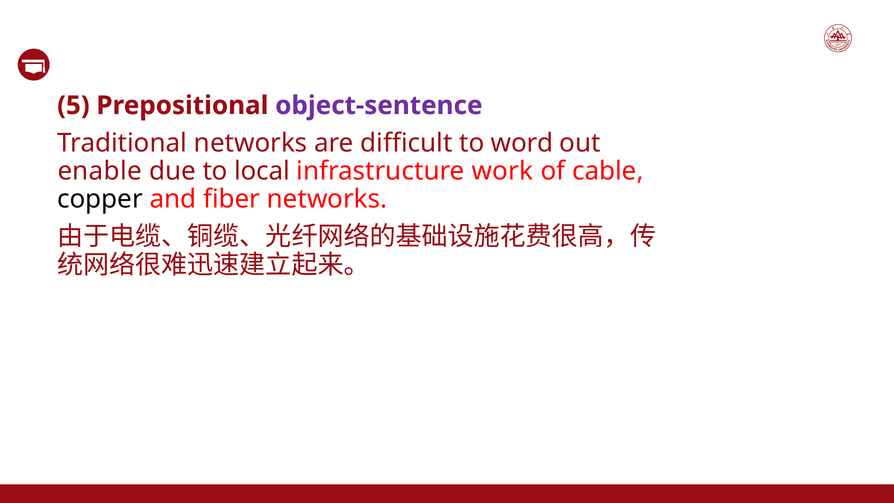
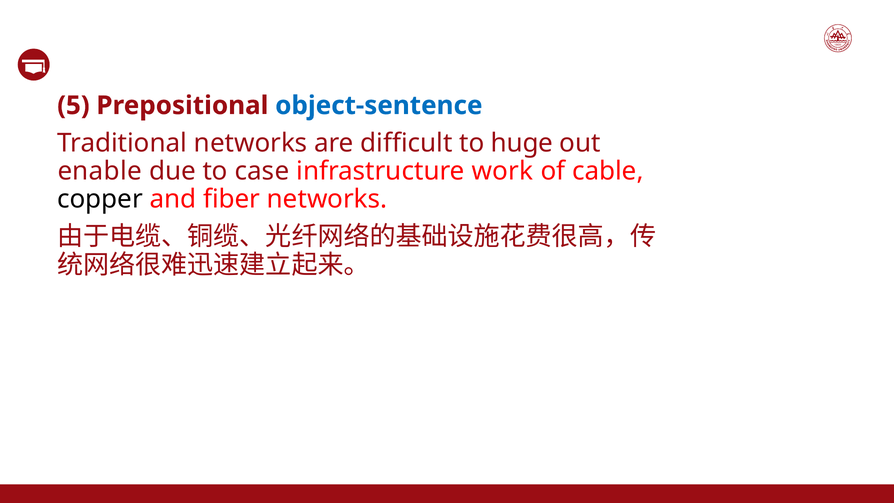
object-sentence colour: purple -> blue (379, 105)
word: word -> huge (522, 143)
local: local -> case (262, 171)
